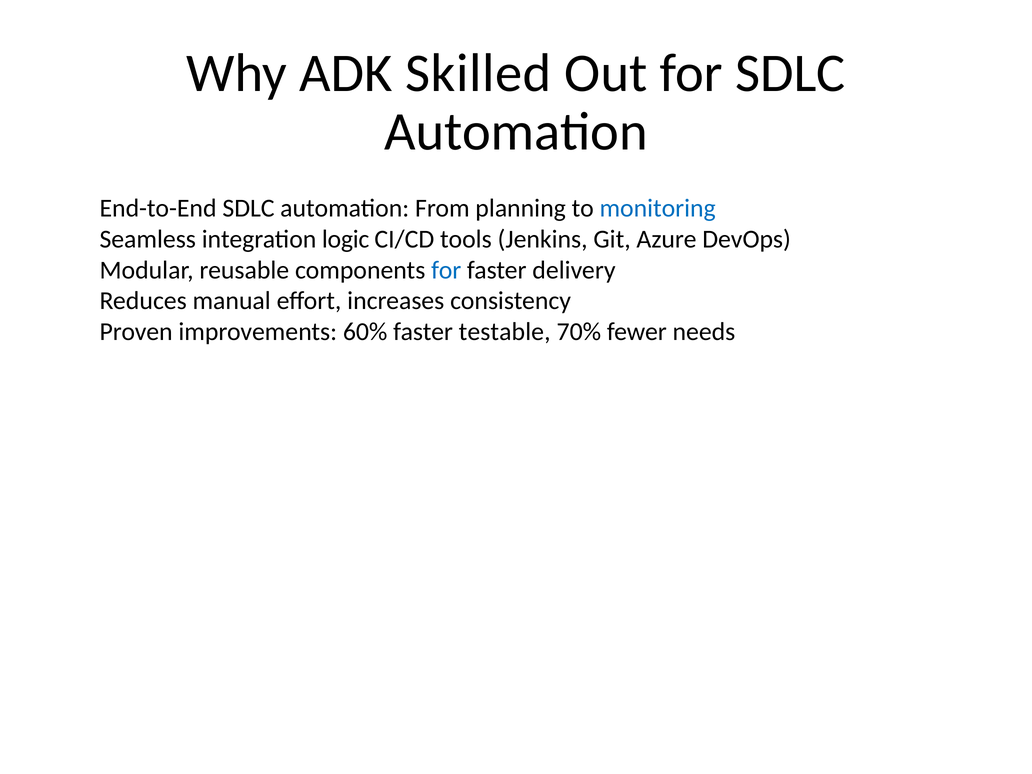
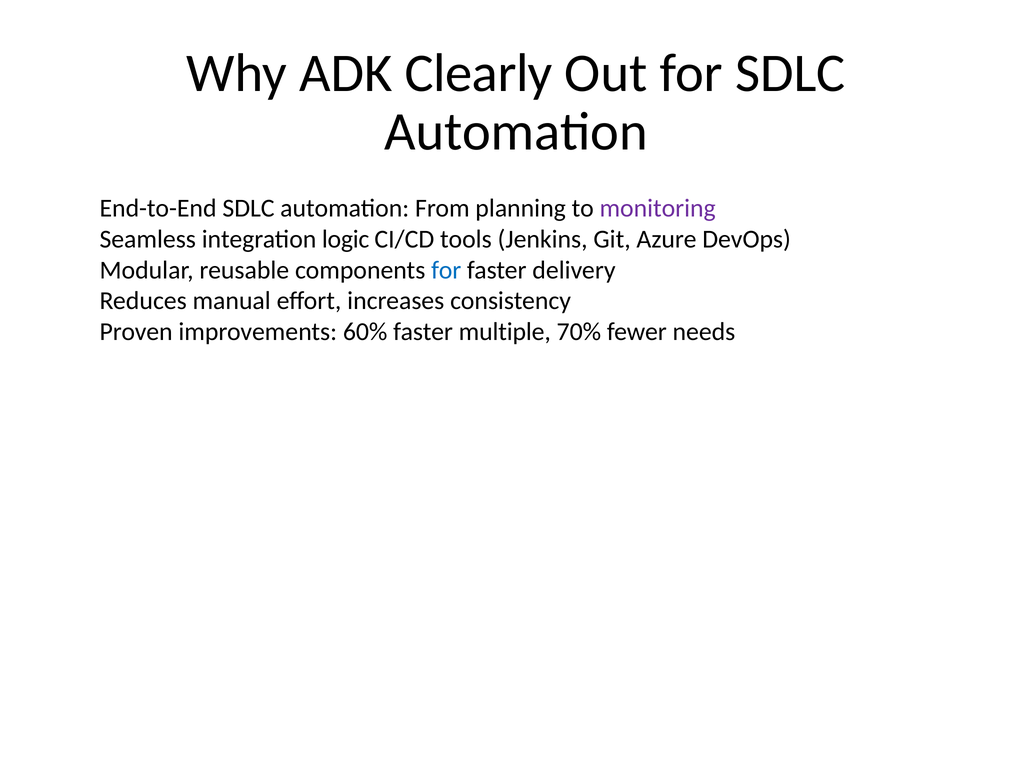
Skilled: Skilled -> Clearly (479, 73)
monitoring colour: blue -> purple (658, 208)
testable: testable -> multiple (505, 332)
